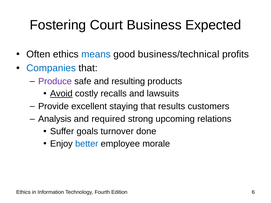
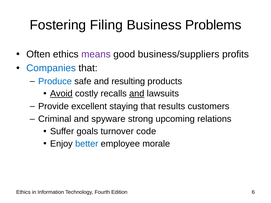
Court: Court -> Filing (106, 25)
Expected: Expected -> Problems (213, 25)
means colour: blue -> purple (96, 54)
business/technical: business/technical -> business/suppliers (179, 54)
Produce colour: purple -> blue (55, 81)
and underline: none -> present (137, 94)
Analysis: Analysis -> Criminal (55, 119)
required: required -> spyware (108, 119)
done: done -> code (146, 131)
